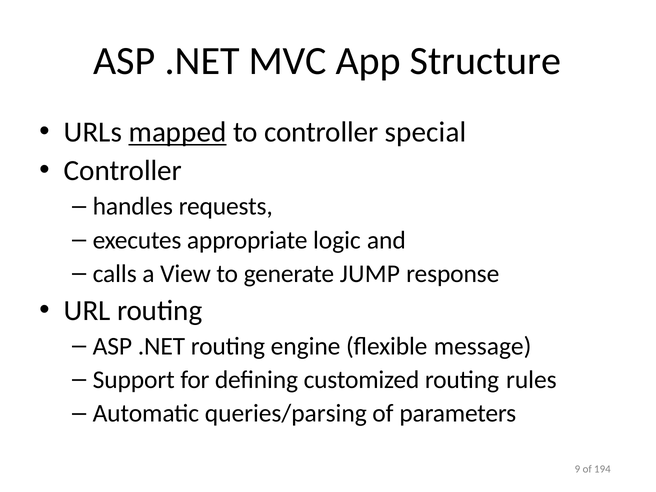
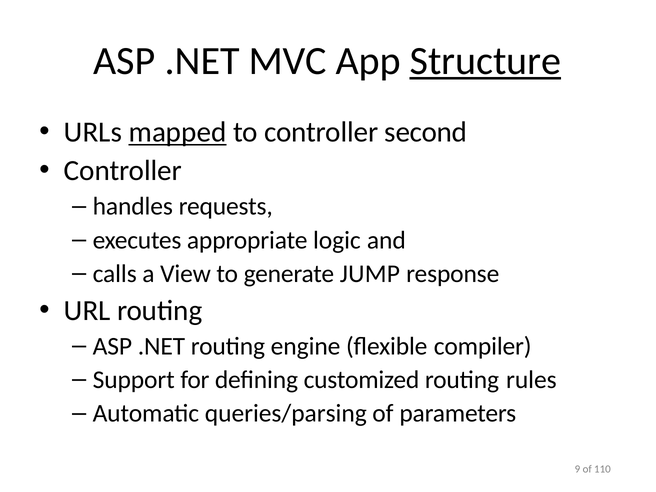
Structure underline: none -> present (485, 61)
special: special -> second (426, 132)
message: message -> compiler (483, 346)
194: 194 -> 110 (602, 469)
